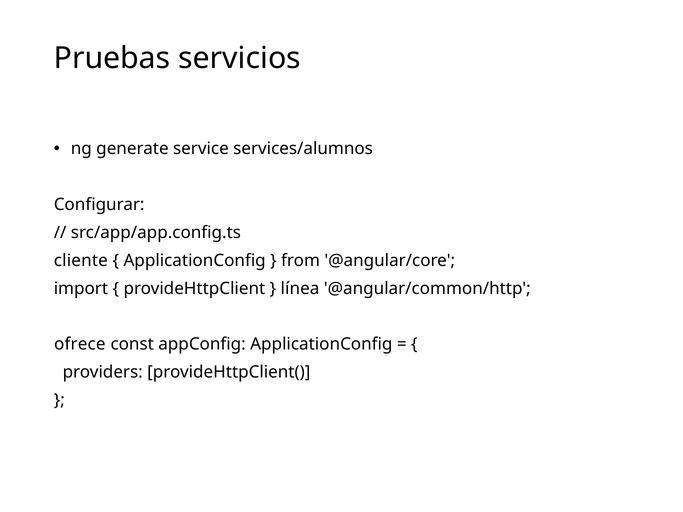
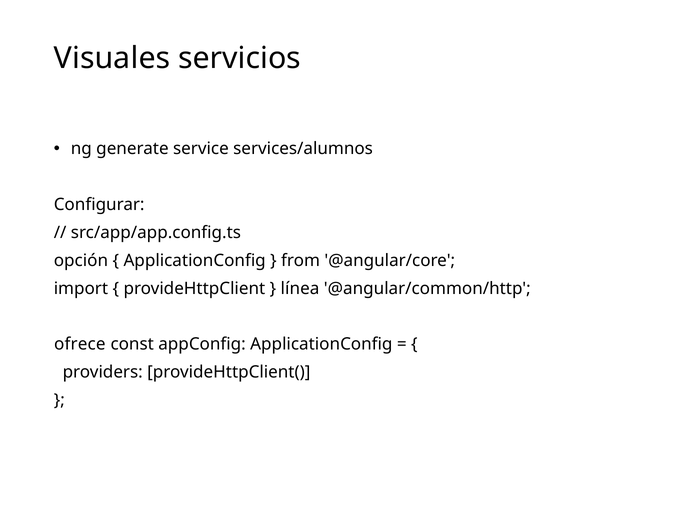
Pruebas: Pruebas -> Visuales (112, 58)
cliente: cliente -> opción (81, 261)
